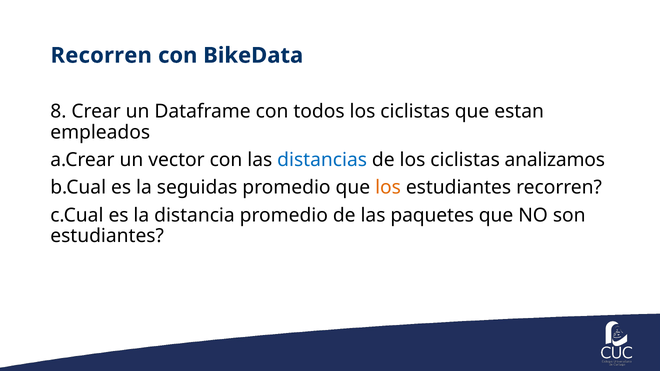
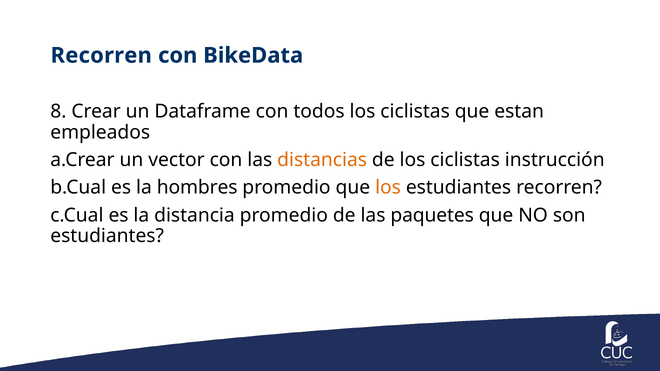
distancias colour: blue -> orange (322, 160)
analizamos: analizamos -> instrucción (555, 160)
seguidas: seguidas -> hombres (197, 188)
